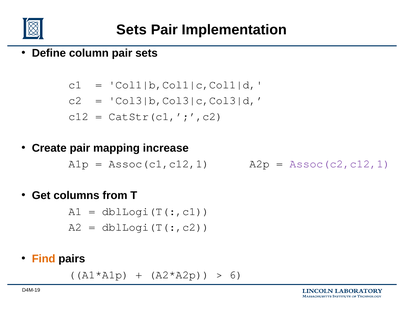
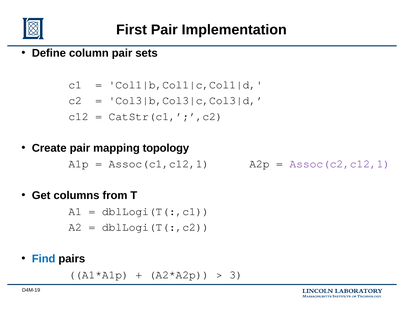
Sets: Sets -> First (132, 30)
increase: increase -> topology (166, 148)
Find colour: orange -> blue (44, 259)
6: 6 -> 3 (236, 275)
